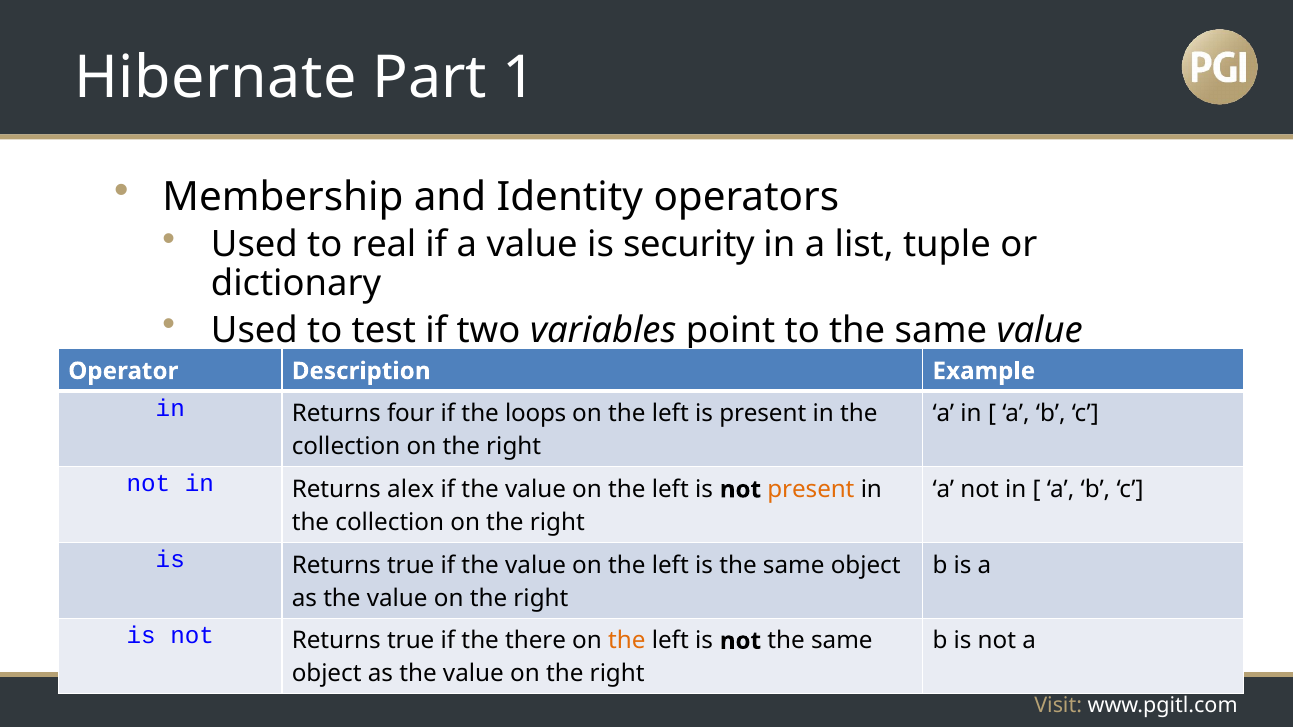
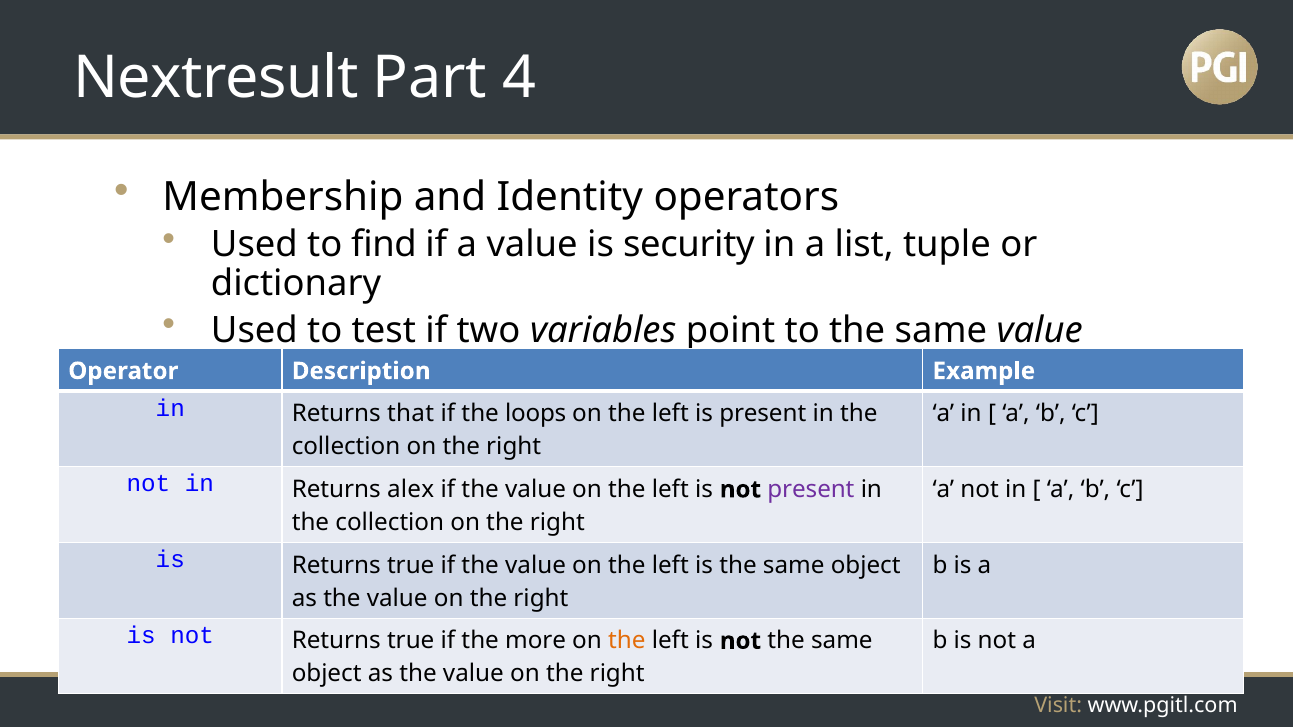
Hibernate: Hibernate -> Nextresult (216, 78)
1: 1 -> 4 (520, 78)
real: real -> find (384, 245)
four: four -> that (411, 414)
present colour: orange -> purple (811, 490)
there: there -> more (536, 641)
